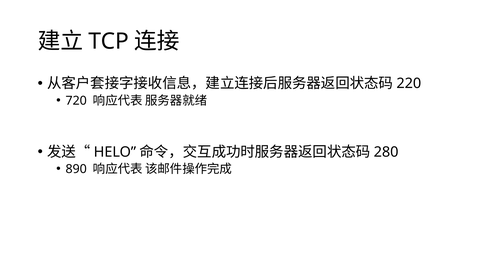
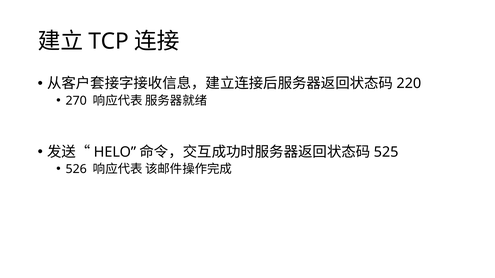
720: 720 -> 270 (76, 101)
280: 280 -> 525 (386, 152)
890: 890 -> 526 (76, 169)
